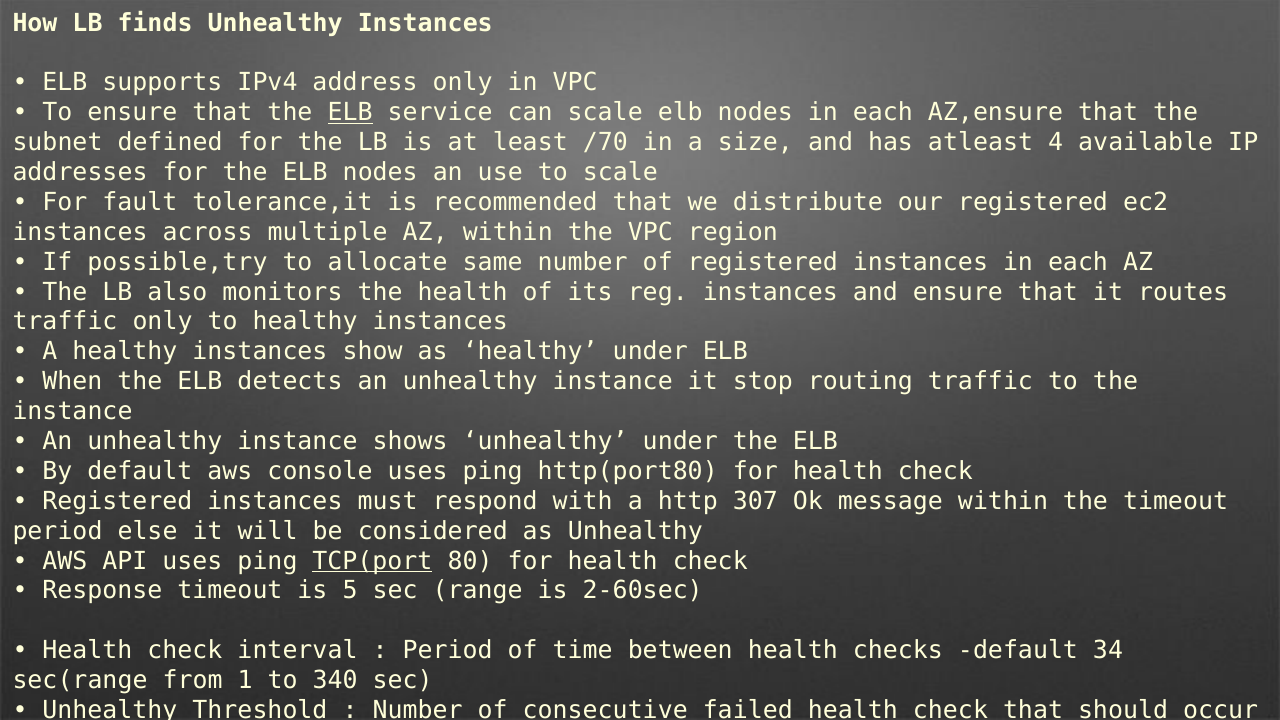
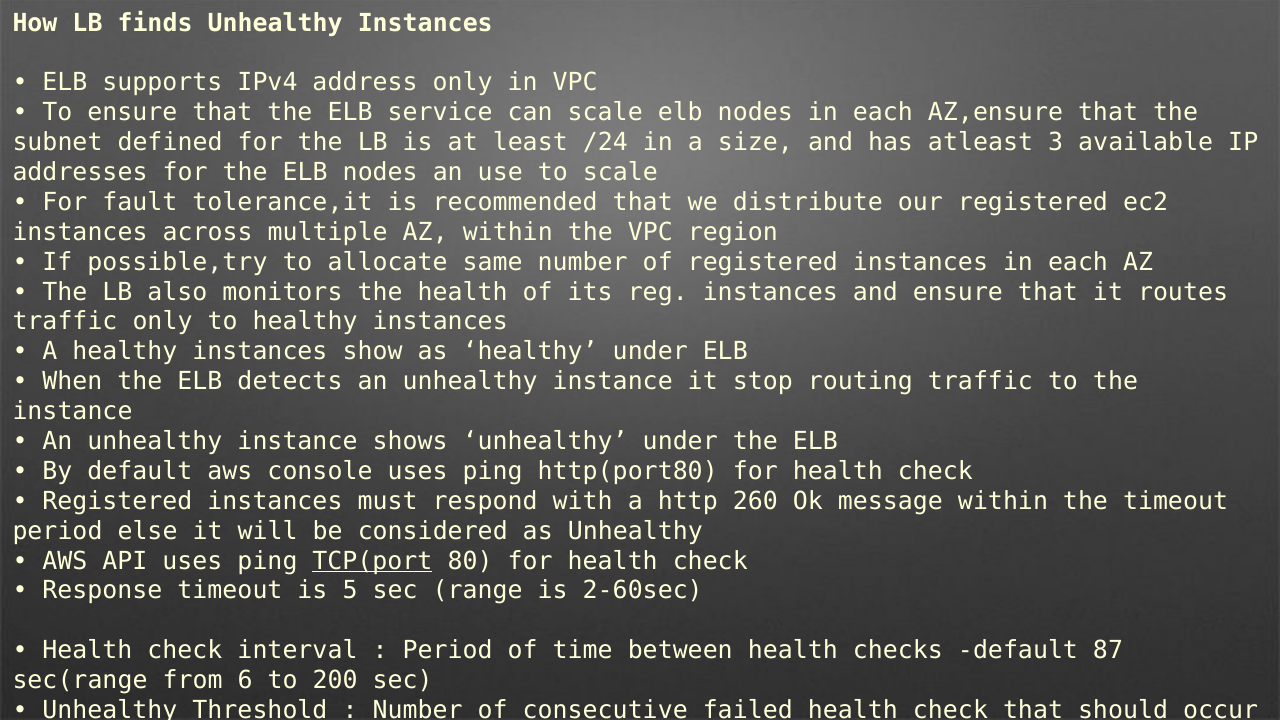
ELB underline: present -> none (350, 113)
/70: /70 -> /24 (605, 142)
4: 4 -> 3 (1056, 142)
307: 307 -> 260 (755, 501)
34: 34 -> 87 (1108, 650)
1: 1 -> 6 (245, 680)
340: 340 -> 200 (335, 680)
